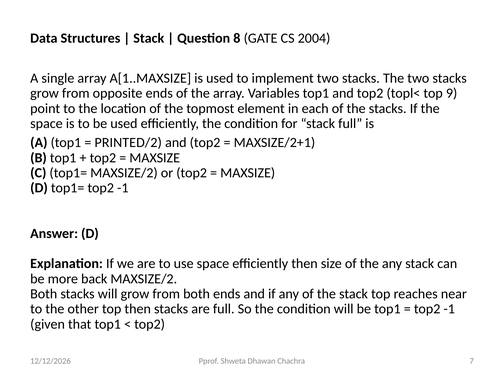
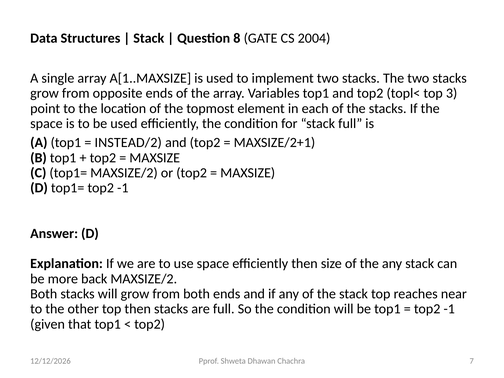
9: 9 -> 3 (452, 93)
PRINTED/2: PRINTED/2 -> INSTEAD/2 (128, 143)
